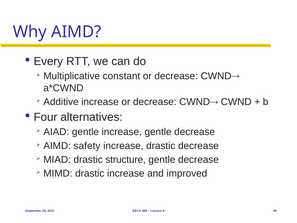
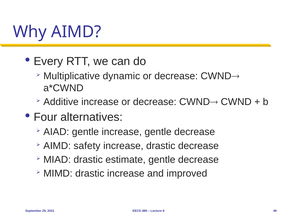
constant: constant -> dynamic (121, 76)
structure: structure -> estimate (126, 159)
